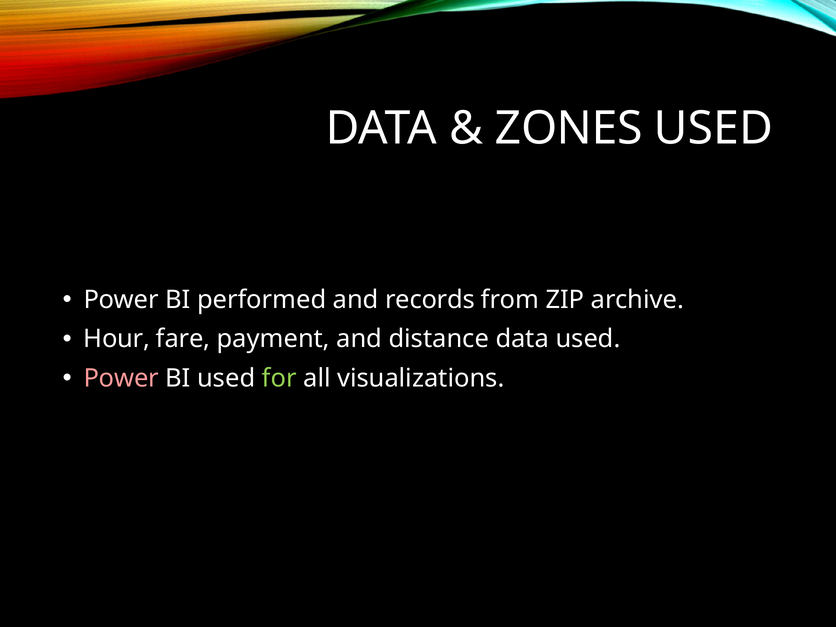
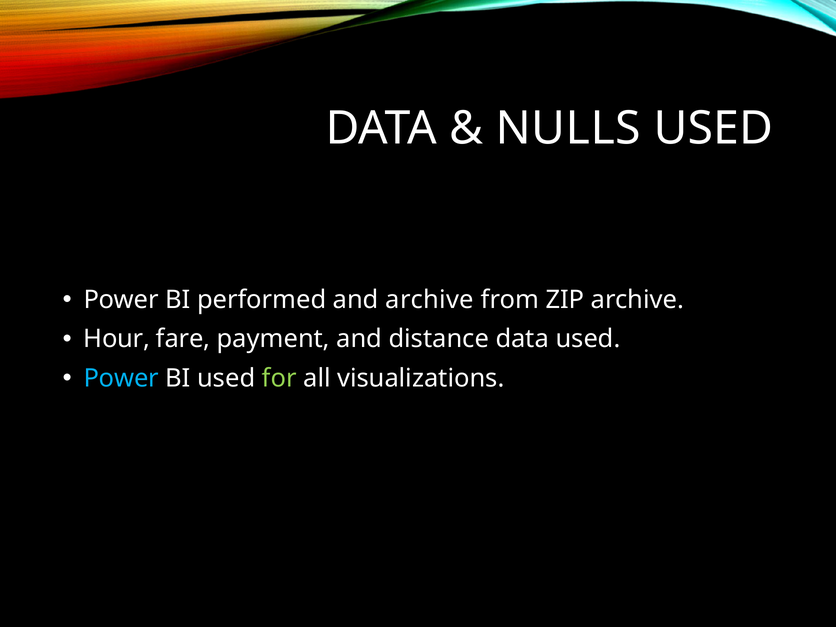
ZONES: ZONES -> NULLS (568, 129)
and records: records -> archive (430, 300)
Power colour: pink -> light blue (121, 378)
